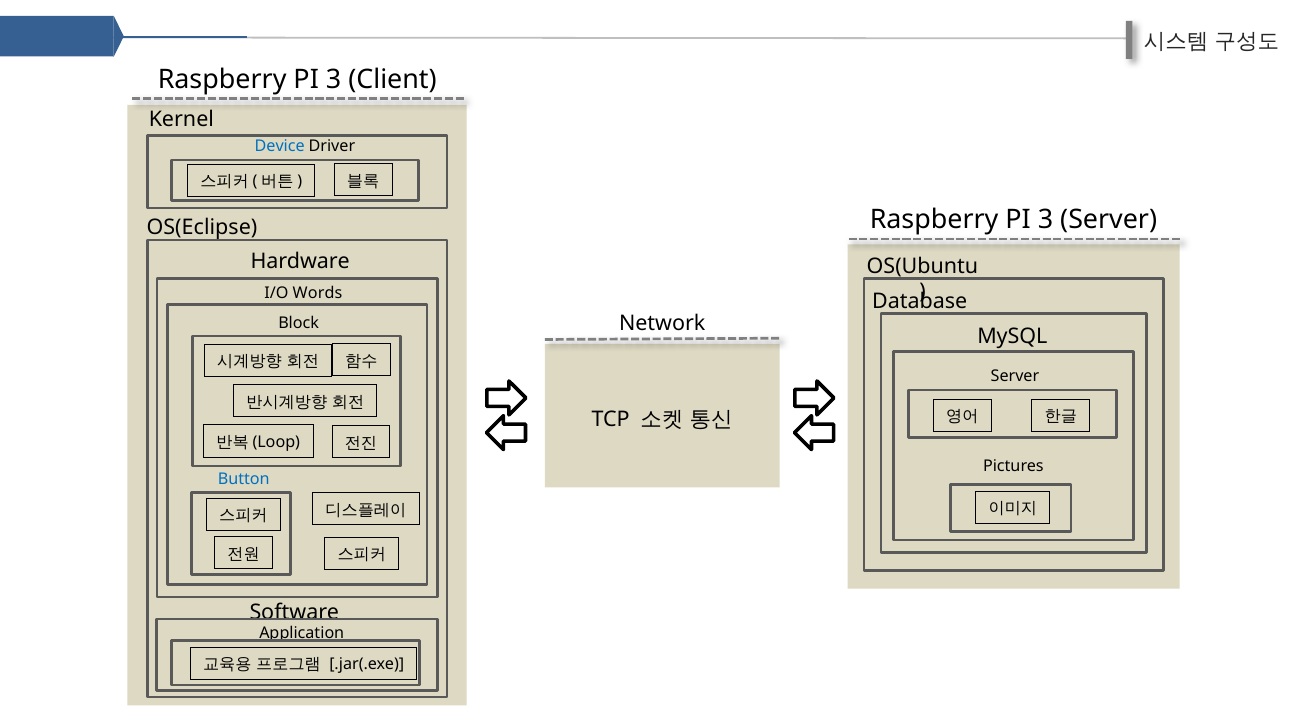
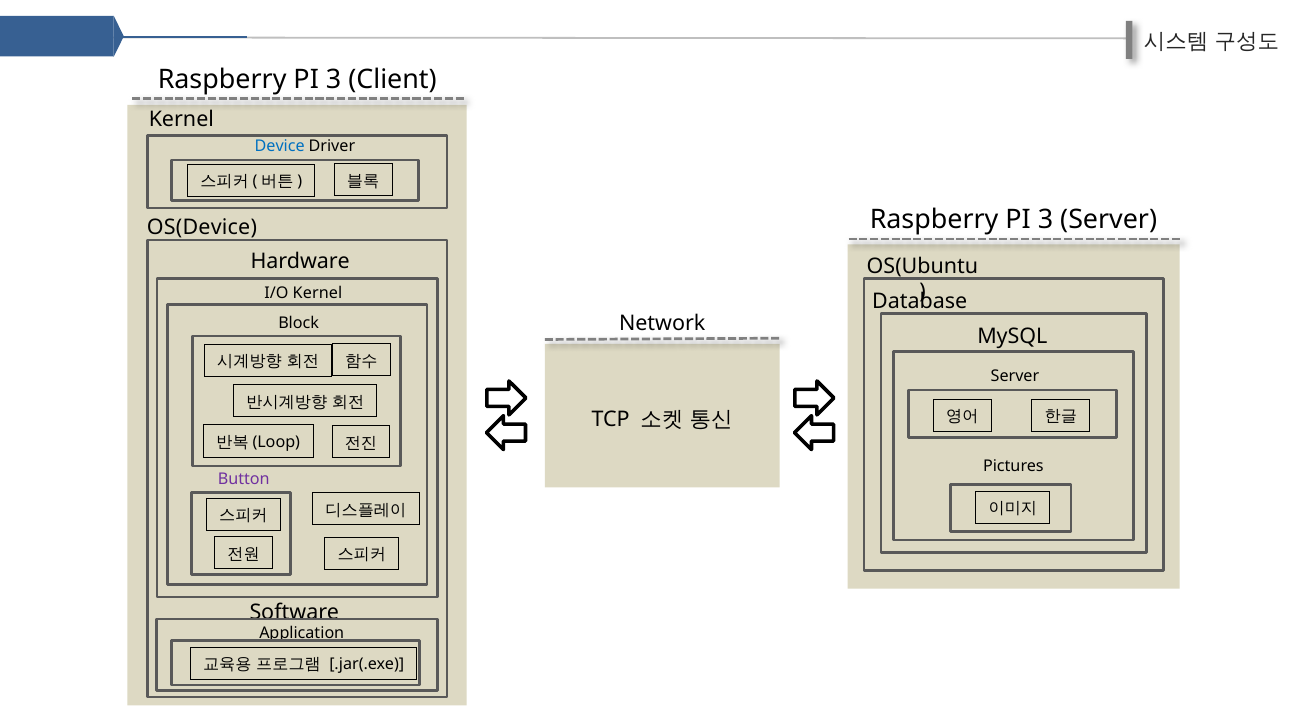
OS(Eclipse: OS(Eclipse -> OS(Device (202, 227)
I/O Words: Words -> Kernel (318, 293)
Button colour: blue -> purple (244, 479)
